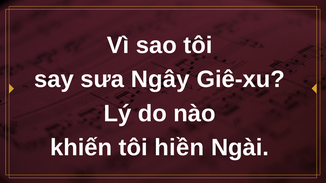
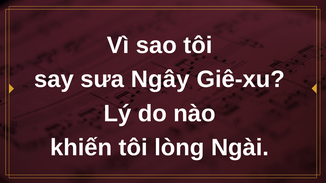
hiền: hiền -> lòng (179, 148)
